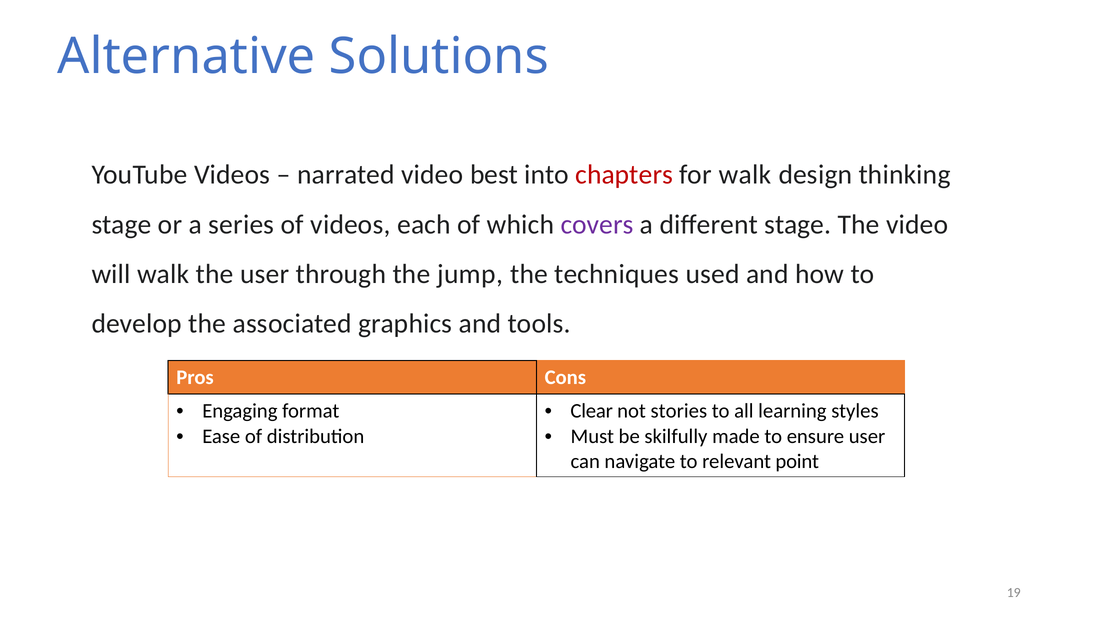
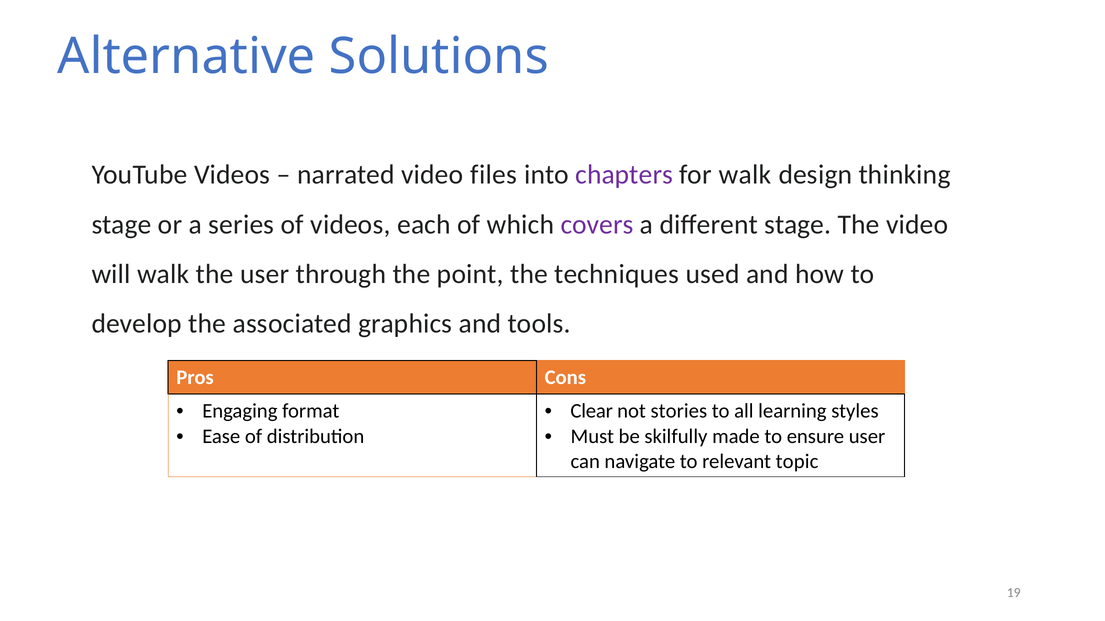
best: best -> files (494, 175)
chapters colour: red -> purple (624, 175)
jump: jump -> point (470, 274)
point: point -> topic (797, 462)
